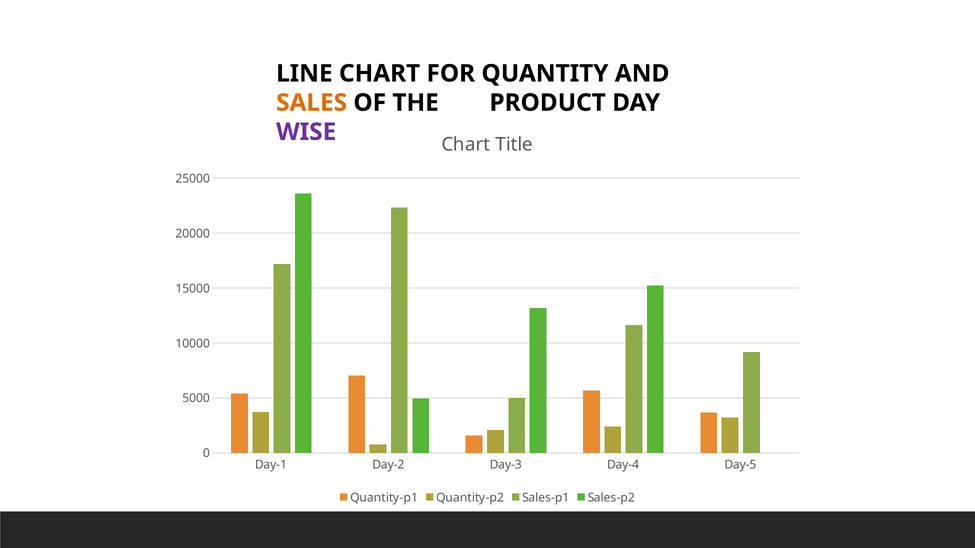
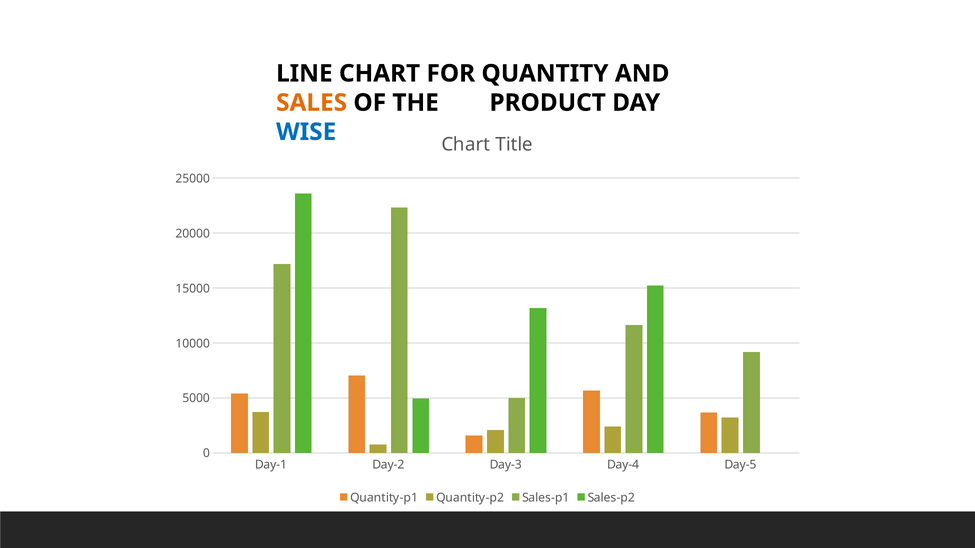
WISE colour: purple -> blue (306, 132)
